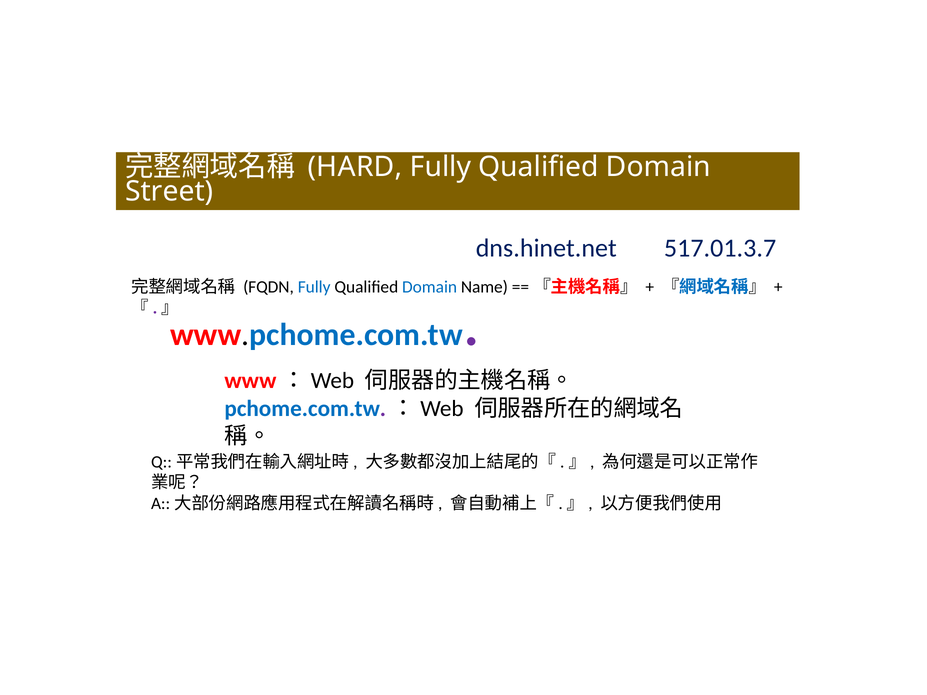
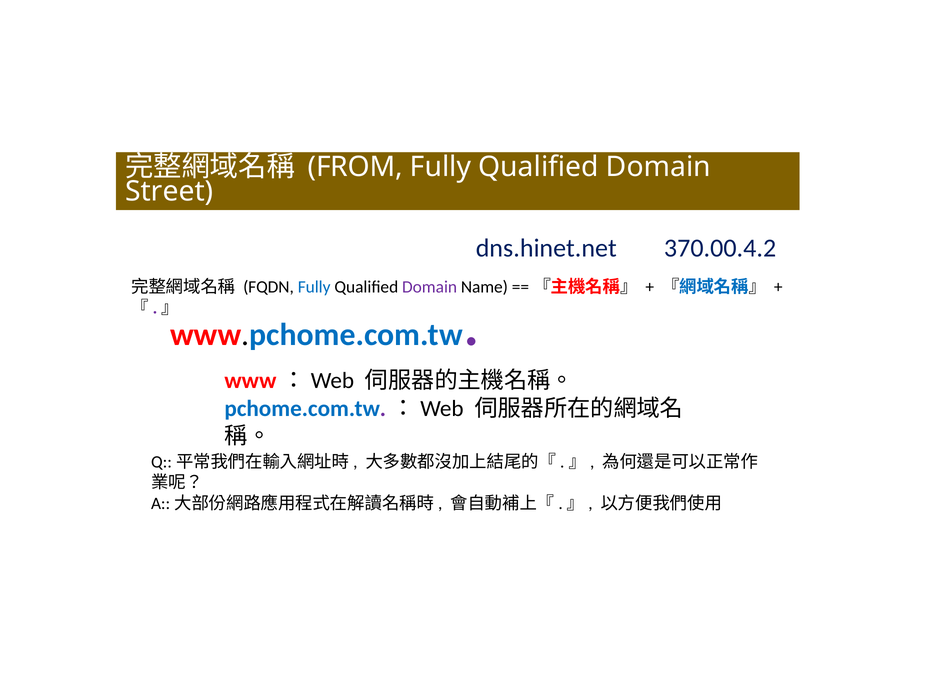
HARD: HARD -> FROM (355, 167)
517.01.3.7: 517.01.3.7 -> 370.00.4.2 (720, 248)
Domain colour: blue -> purple (430, 287)
